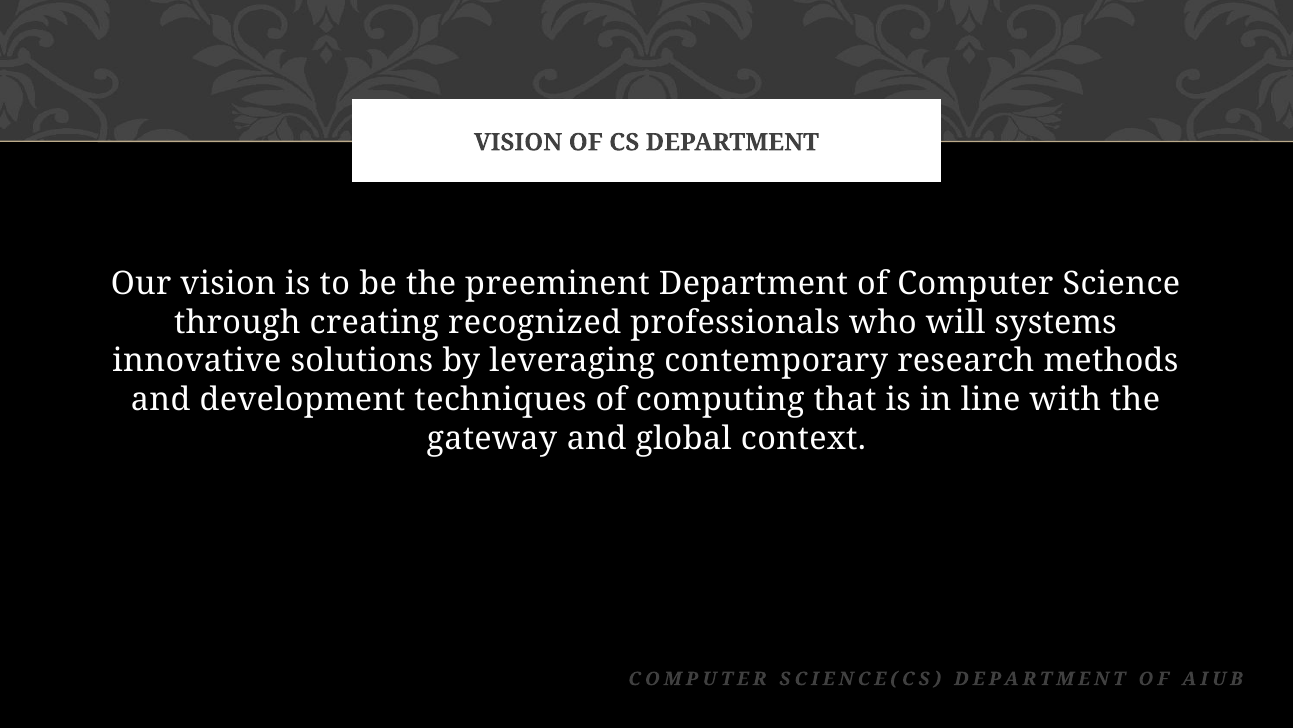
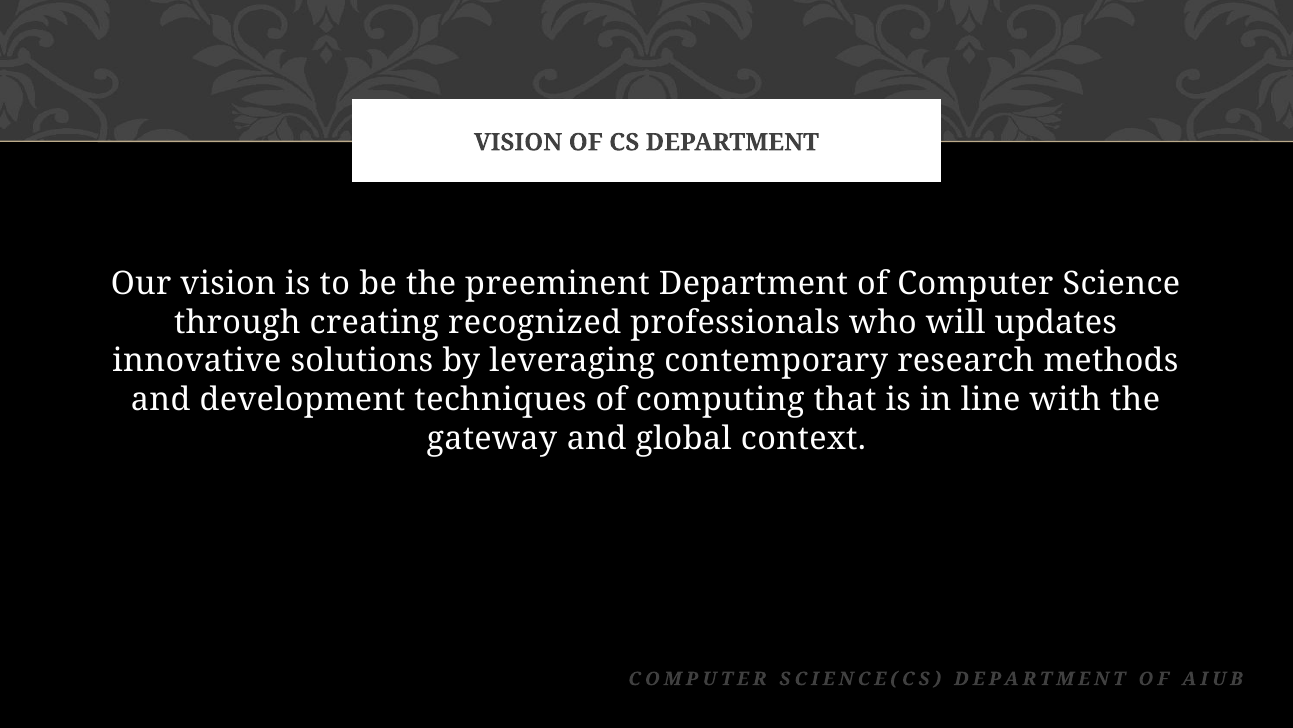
systems: systems -> updates (1056, 322)
